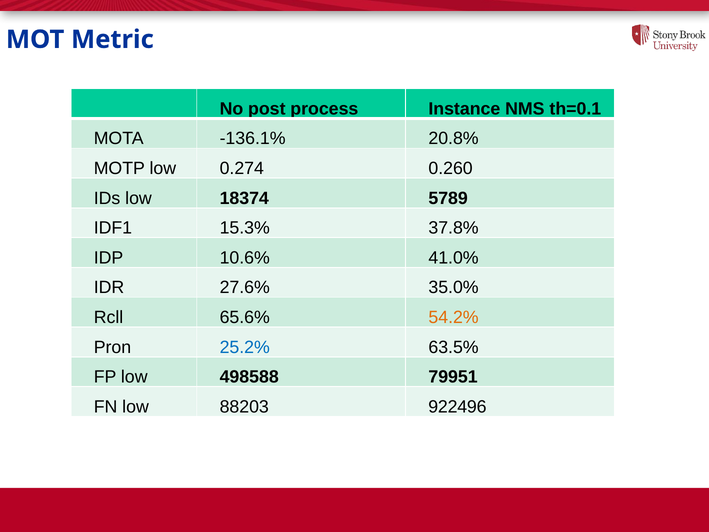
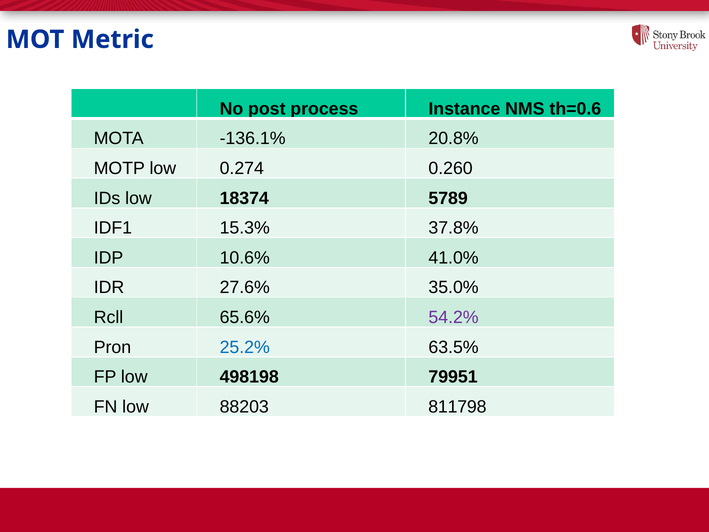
th=0.1: th=0.1 -> th=0.6 (575, 109)
54.2% colour: orange -> purple (454, 317)
498588: 498588 -> 498198 (249, 377)
922496: 922496 -> 811798 (457, 407)
